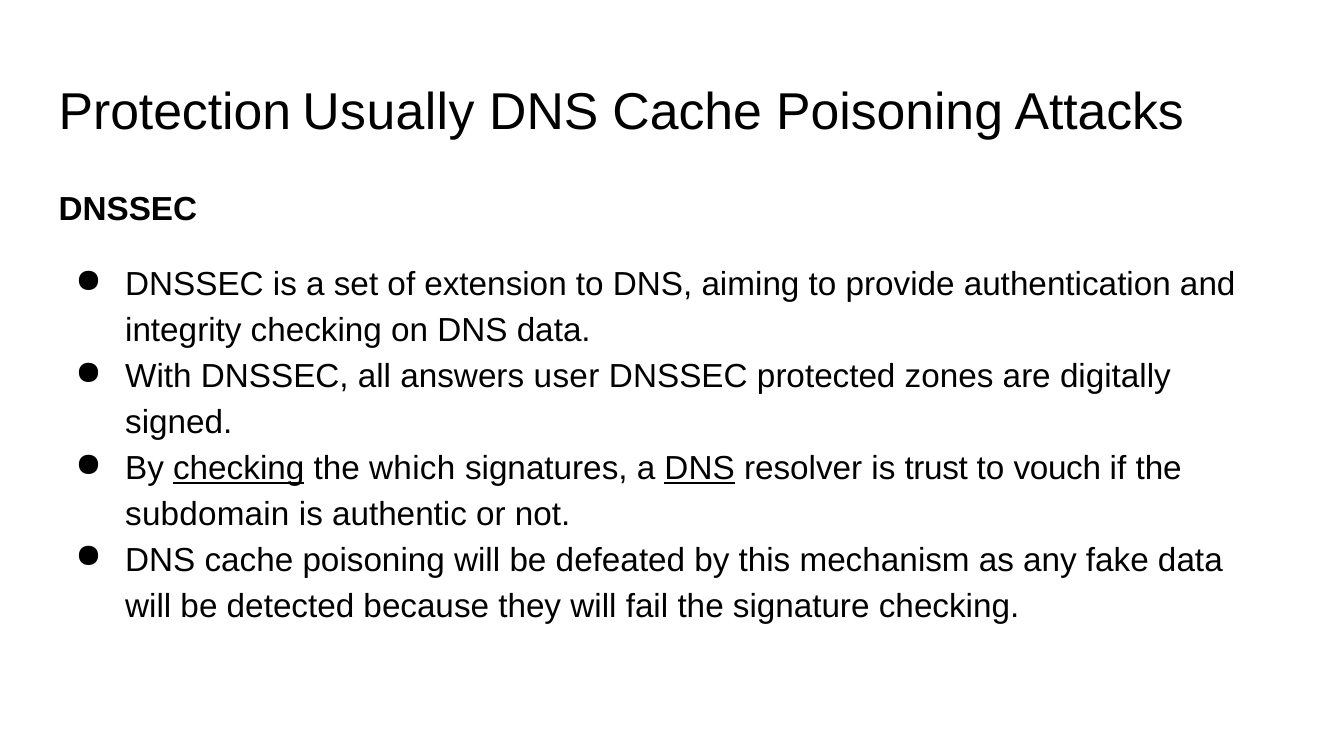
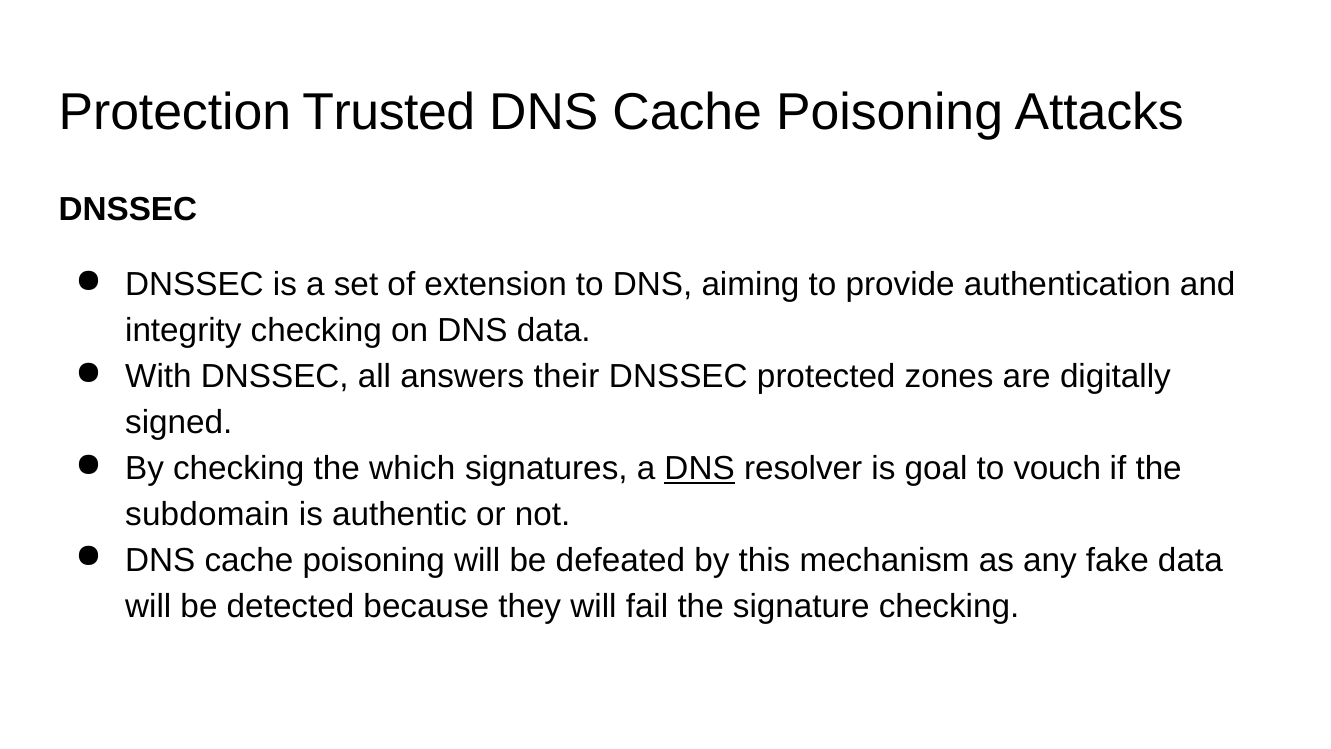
Usually: Usually -> Trusted (389, 113)
user: user -> their (567, 377)
checking underline: present -> none (239, 468)
trust: trust -> goal (936, 468)
